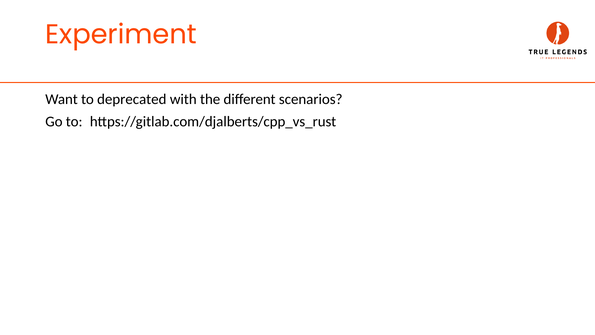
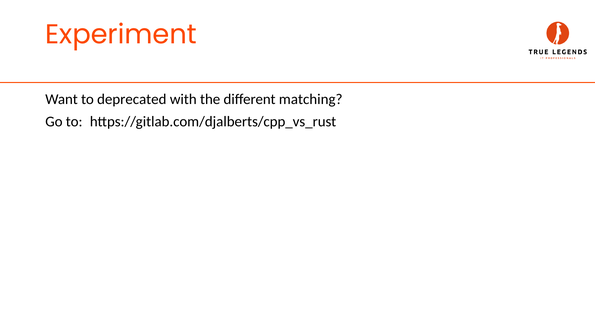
scenarios: scenarios -> matching (311, 99)
